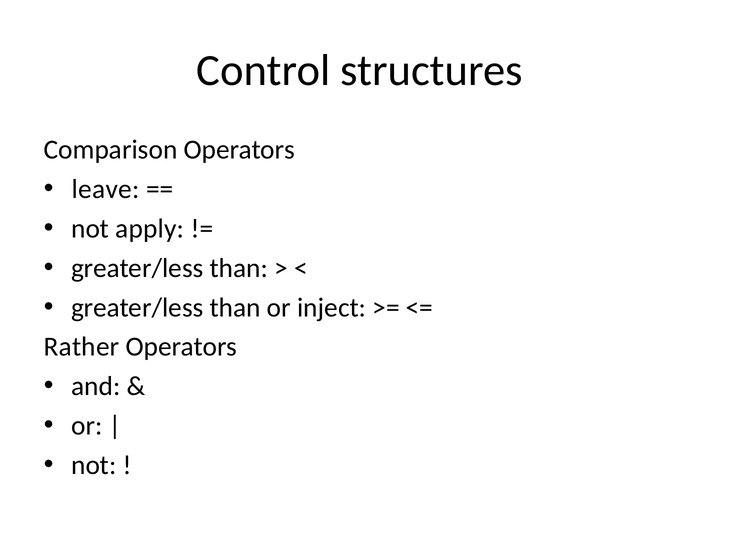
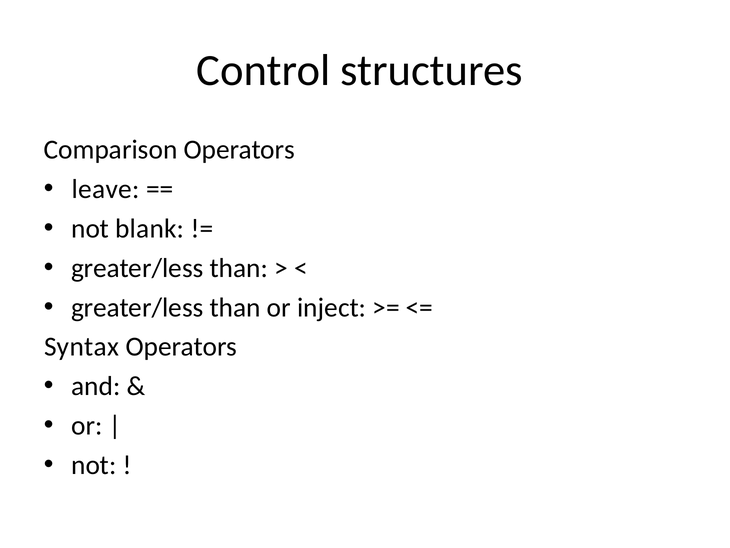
apply: apply -> blank (150, 228)
Rather: Rather -> Syntax (82, 347)
